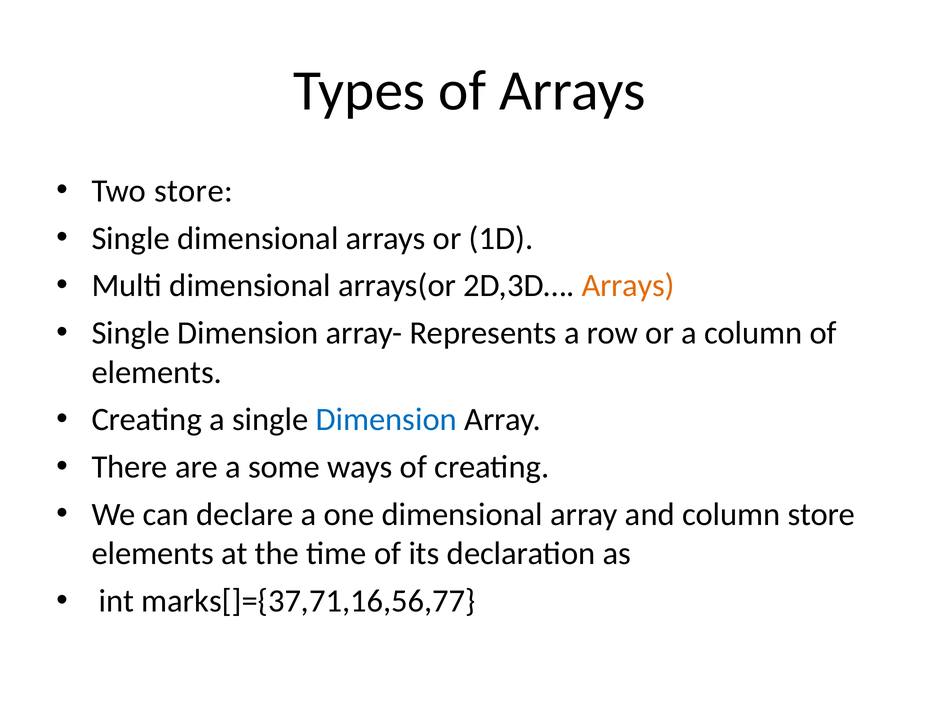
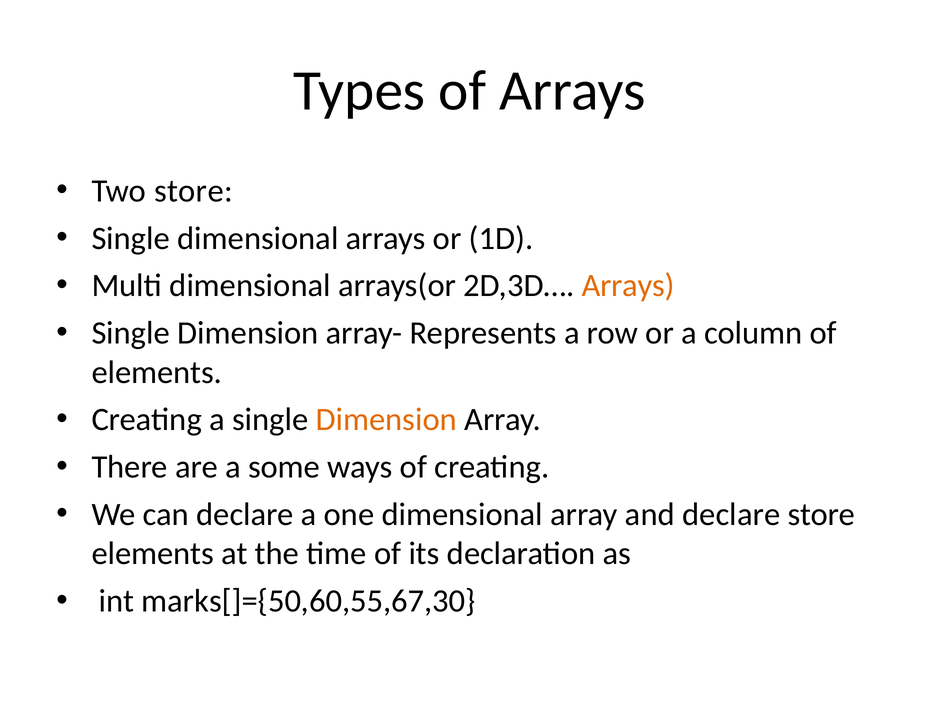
Dimension colour: blue -> orange (386, 420)
and column: column -> declare (731, 515)
marks[]={37,71,16,56,77: marks[]={37,71,16,56,77 -> marks[]={50,60,55,67,30 (308, 601)
